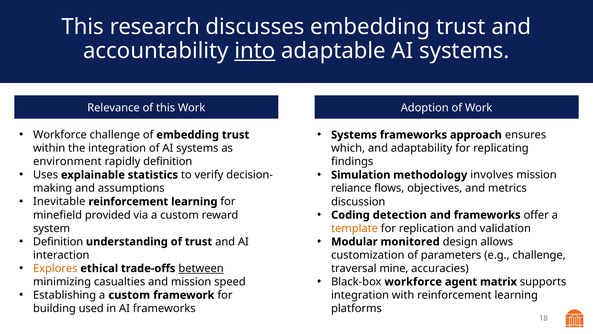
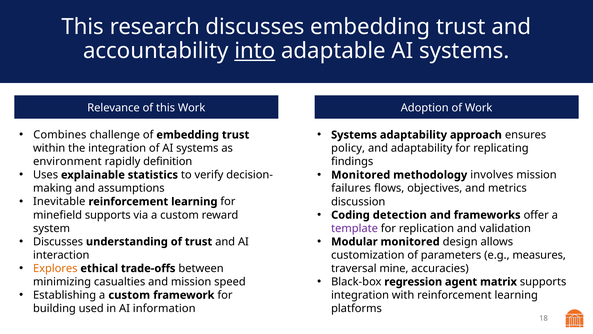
Workforce: Workforce -> Combines (60, 135)
Systems frameworks: frameworks -> adaptability (413, 135)
which: which -> policy (348, 148)
Simulation: Simulation -> Monitored (361, 175)
reliance: reliance -> failures (351, 188)
minefield provided: provided -> supports (108, 215)
template colour: orange -> purple (355, 228)
Definition: Definition -> Discusses (58, 241)
e.g challenge: challenge -> measures (539, 255)
between underline: present -> none (201, 268)
Black-box workforce: workforce -> regression (413, 281)
AI frameworks: frameworks -> information (164, 308)
